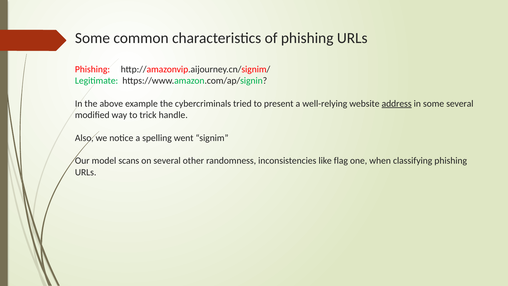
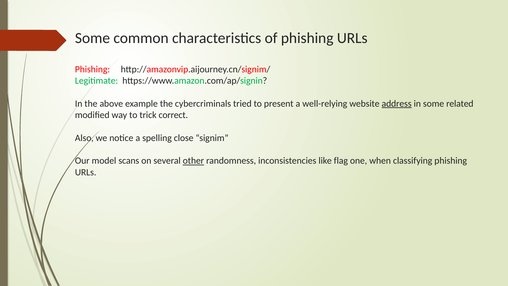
some several: several -> related (460, 104)
handle: handle -> correct (173, 115)
went: went -> close (184, 138)
other underline: none -> present (193, 161)
